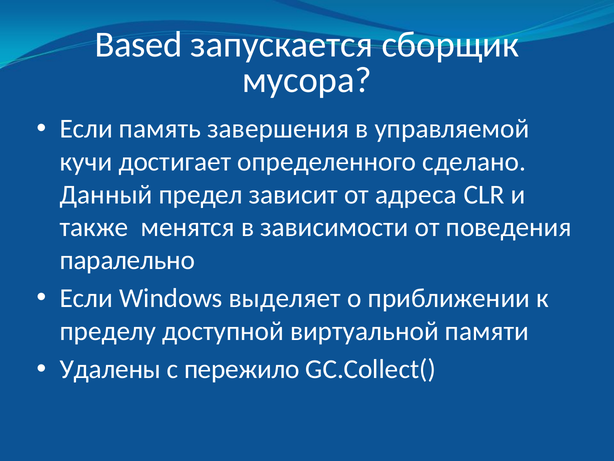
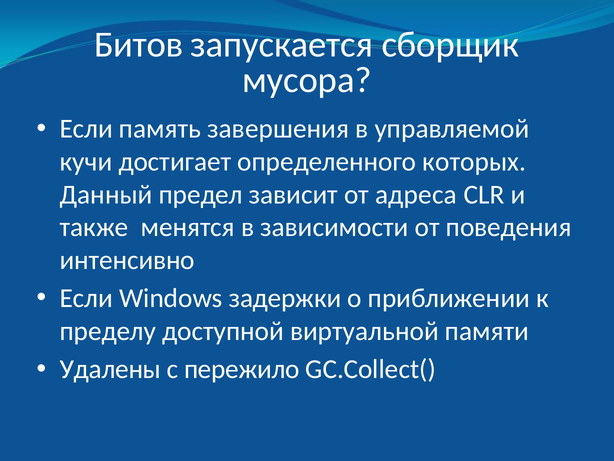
Based: Based -> Битов (139, 45)
сделано: сделано -> которых (474, 162)
паралельно: паралельно -> интенсивно (127, 260)
выделяет: выделяет -> задержки (285, 298)
